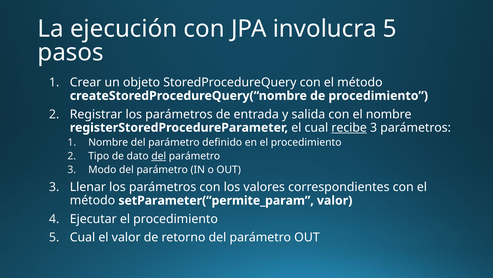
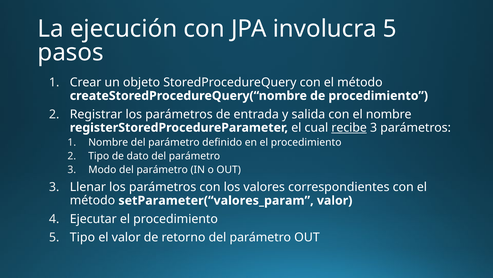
del underline: present -> none (159, 156)
setParameter(“permite_param: setParameter(“permite_param -> setParameter(“valores_param (216, 200)
5 Cual: Cual -> Tipo (82, 237)
